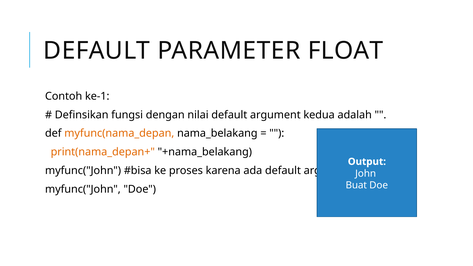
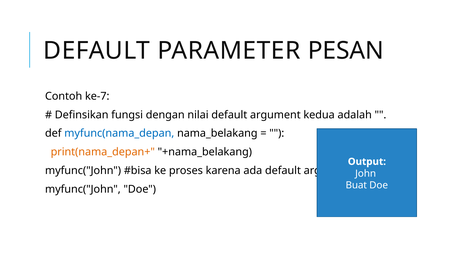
FLOAT: FLOAT -> PESAN (346, 51)
ke-1: ke-1 -> ke-7 (97, 96)
myfunc(nama_depan colour: orange -> blue (119, 133)
